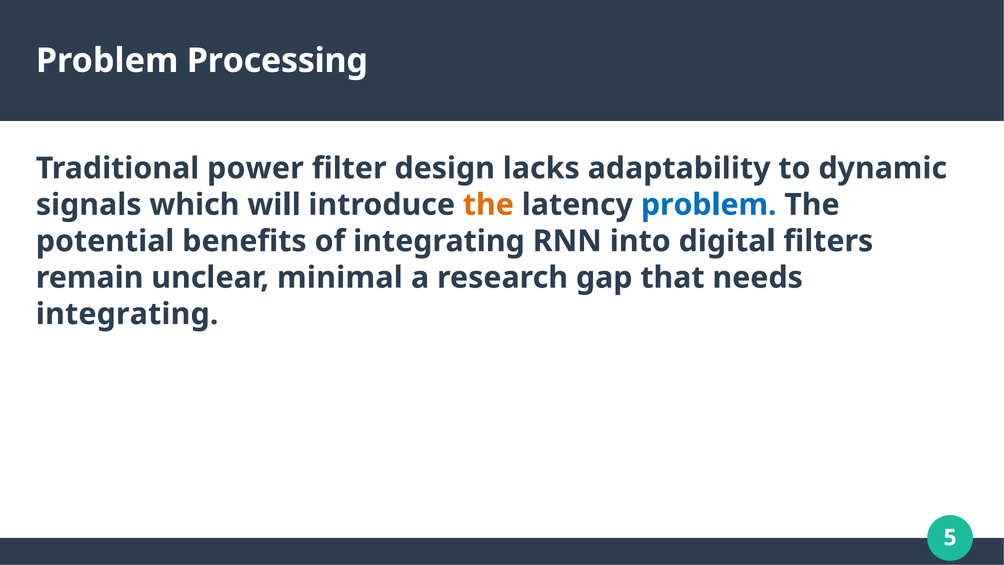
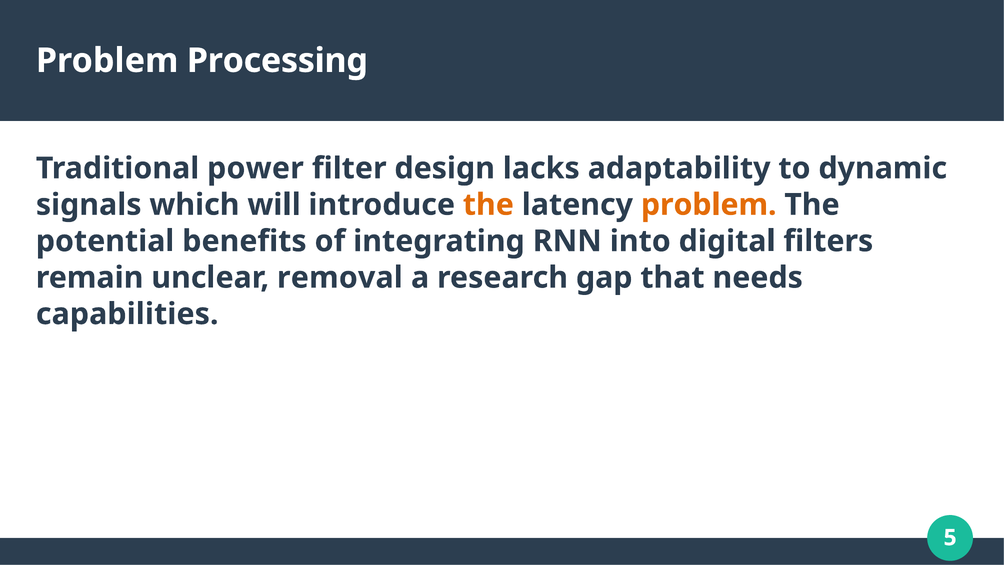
problem colour: blue -> orange (709, 205)
minimal: minimal -> removal (340, 278)
integrating: integrating -> capabilities (127, 314)
